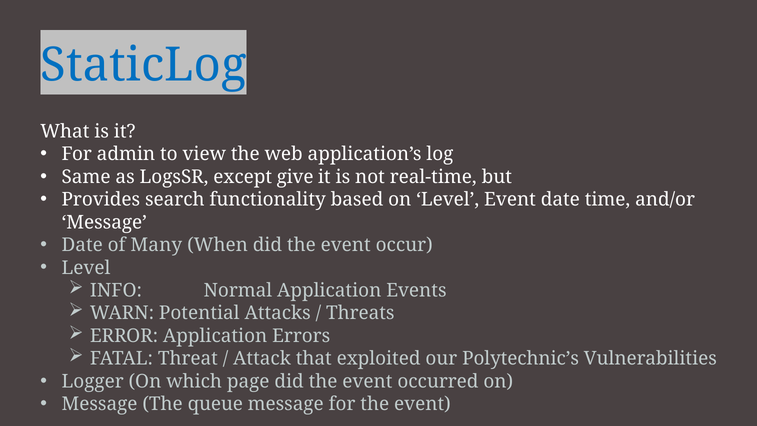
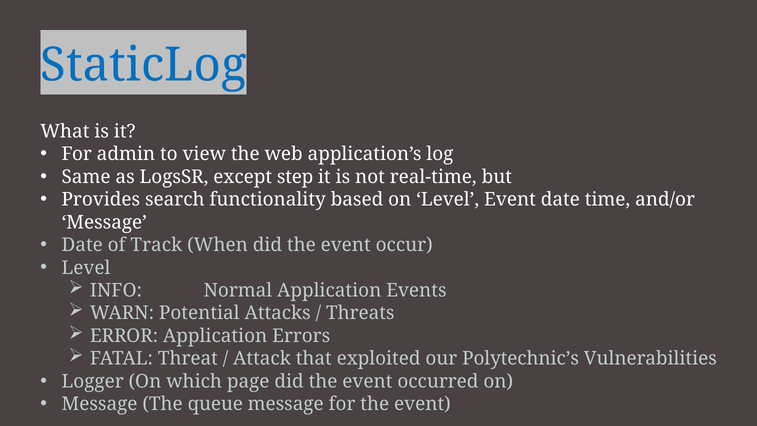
give: give -> step (295, 177)
Many: Many -> Track (156, 245)
